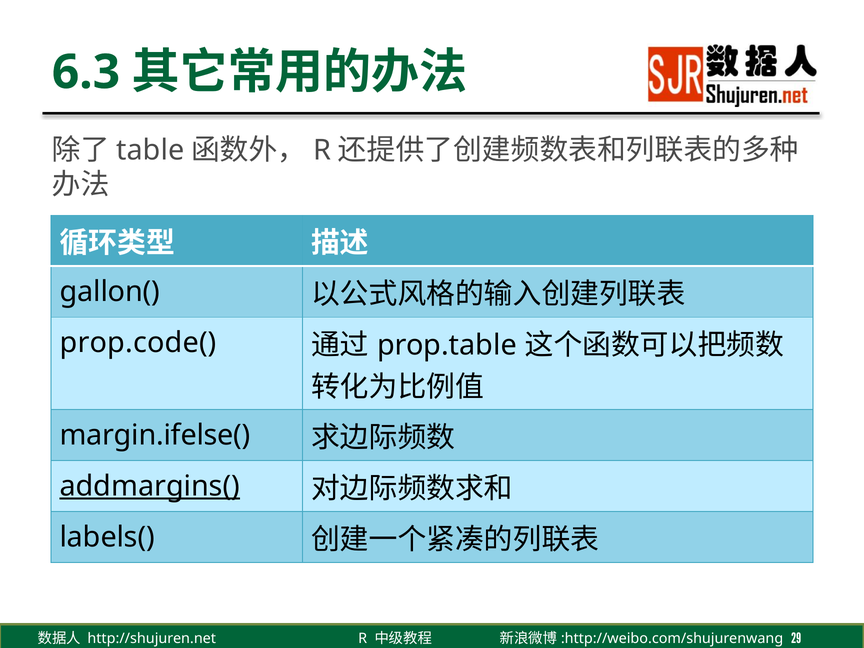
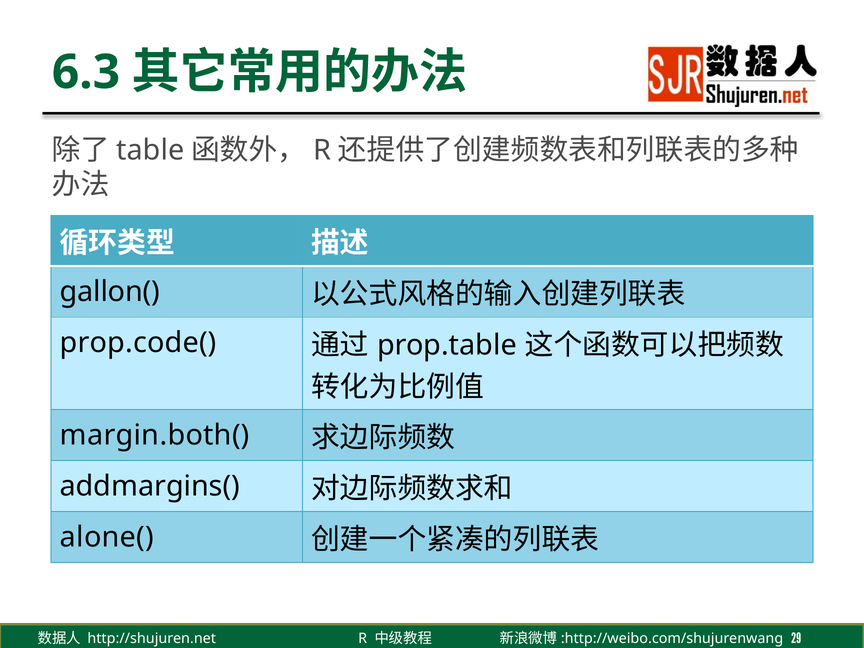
margin.ifelse(: margin.ifelse( -> margin.both( (155, 435)
addmargins( underline: present -> none (150, 486)
labels(: labels( -> alone( (107, 537)
